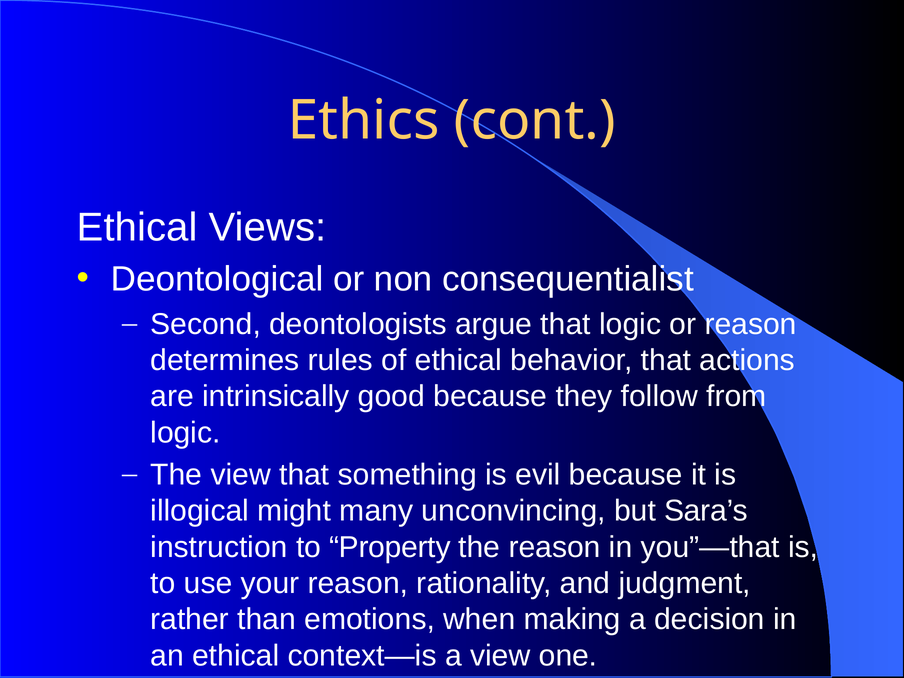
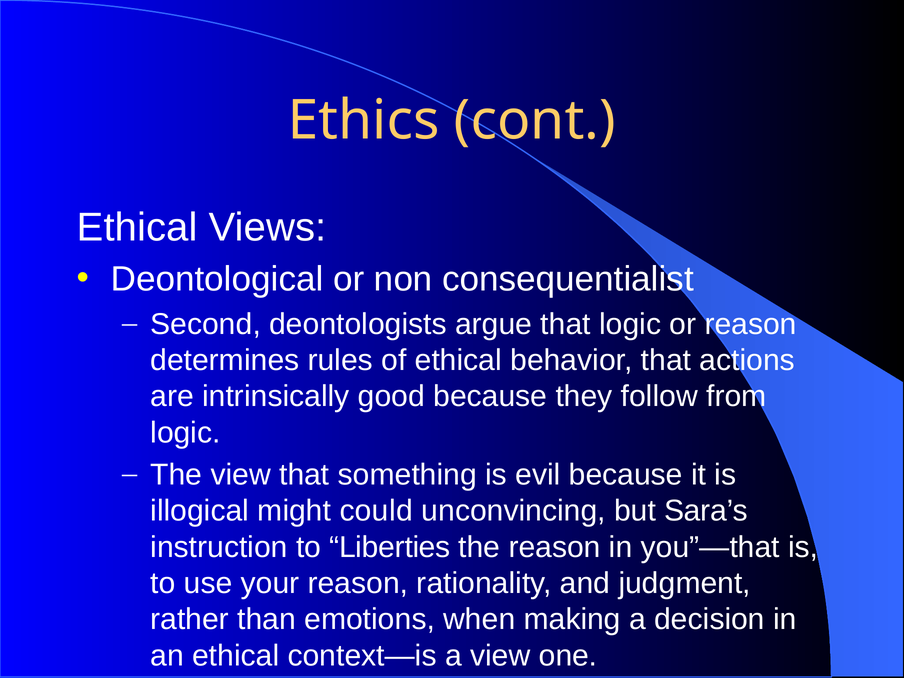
many: many -> could (376, 511)
Property: Property -> Liberties (390, 547)
